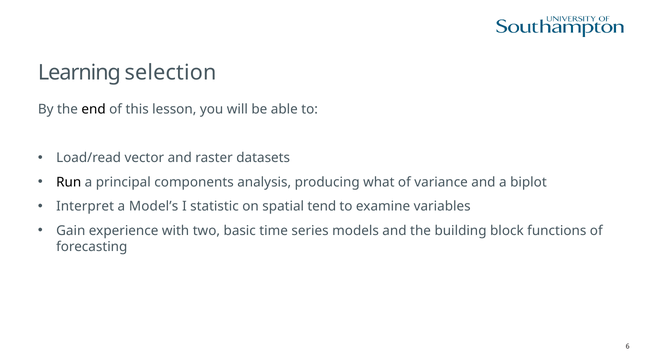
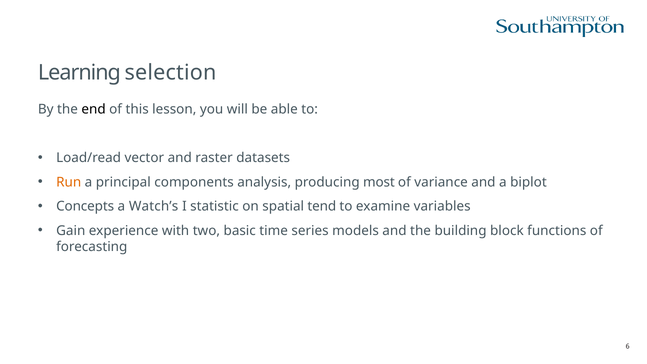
Run colour: black -> orange (69, 182)
what: what -> most (379, 182)
Interpret: Interpret -> Concepts (85, 206)
Model’s: Model’s -> Watch’s (154, 206)
